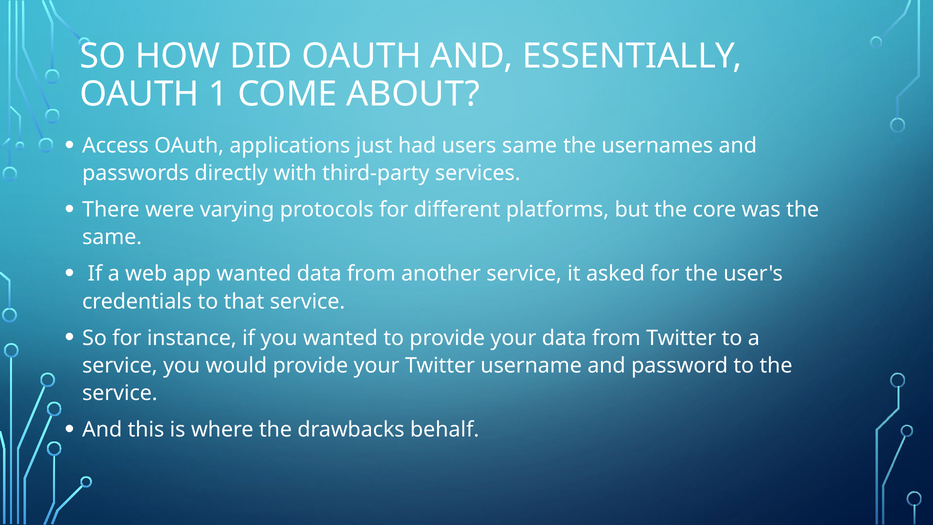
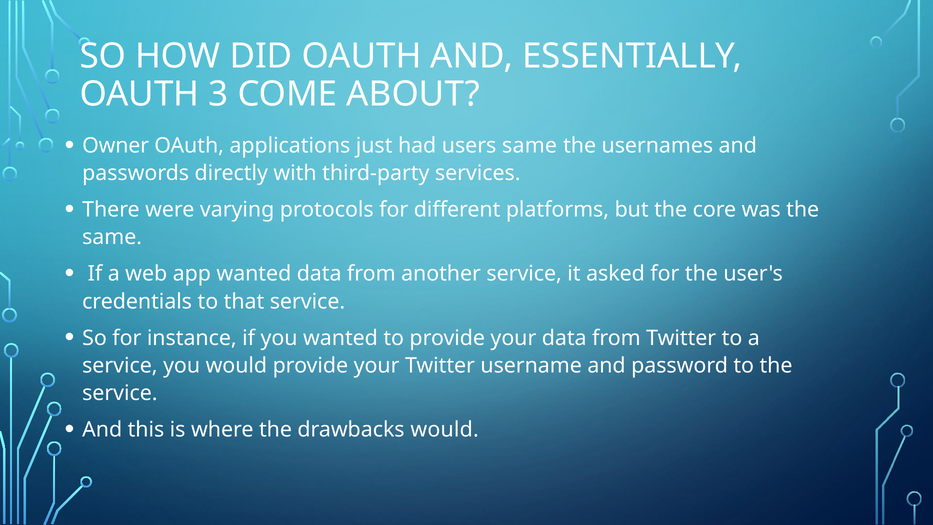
1: 1 -> 3 (218, 94)
Access: Access -> Owner (116, 146)
drawbacks behalf: behalf -> would (445, 430)
